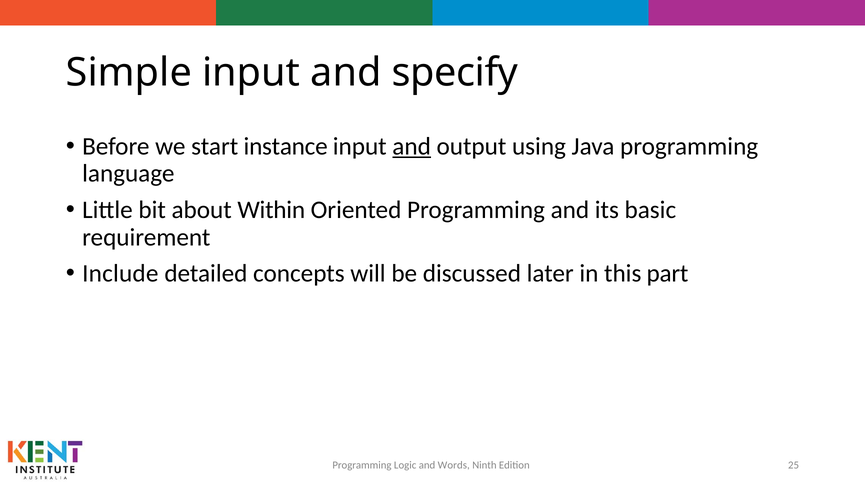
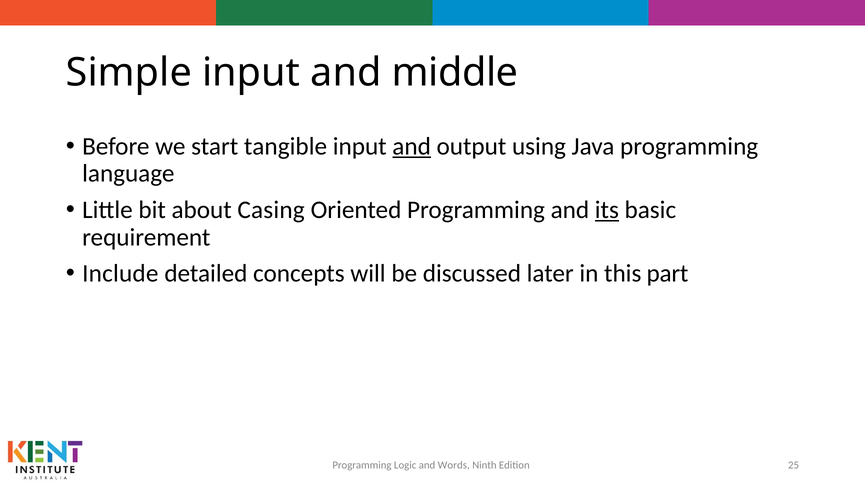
specify: specify -> middle (455, 73)
instance: instance -> tangible (285, 146)
Within: Within -> Casing (271, 210)
its underline: none -> present (607, 210)
